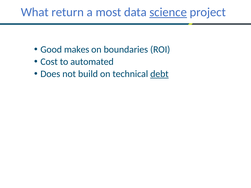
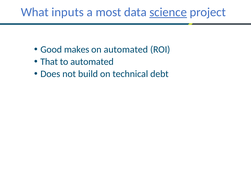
return: return -> inputs (68, 12)
on boundaries: boundaries -> automated (126, 49)
Cost: Cost -> That (49, 62)
debt underline: present -> none (159, 74)
